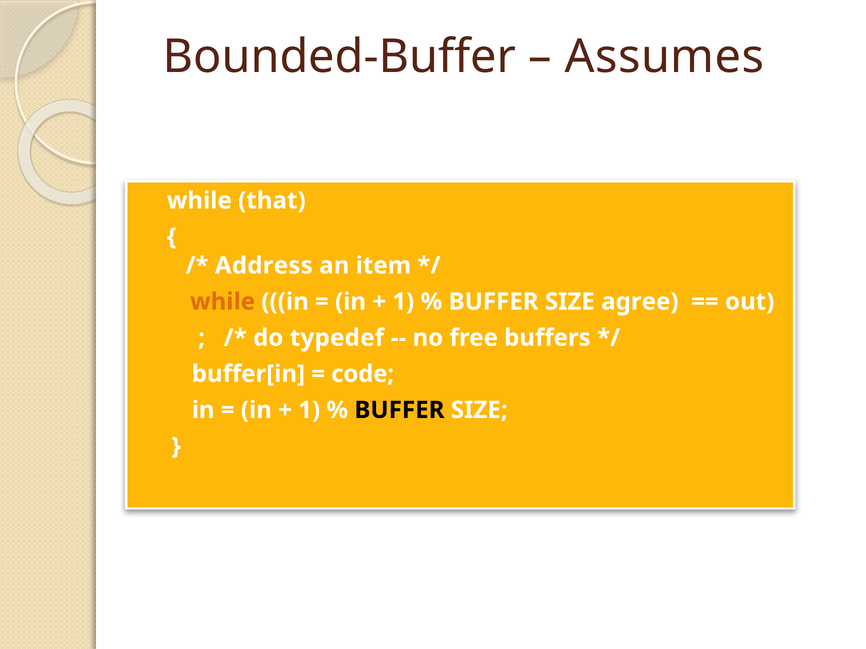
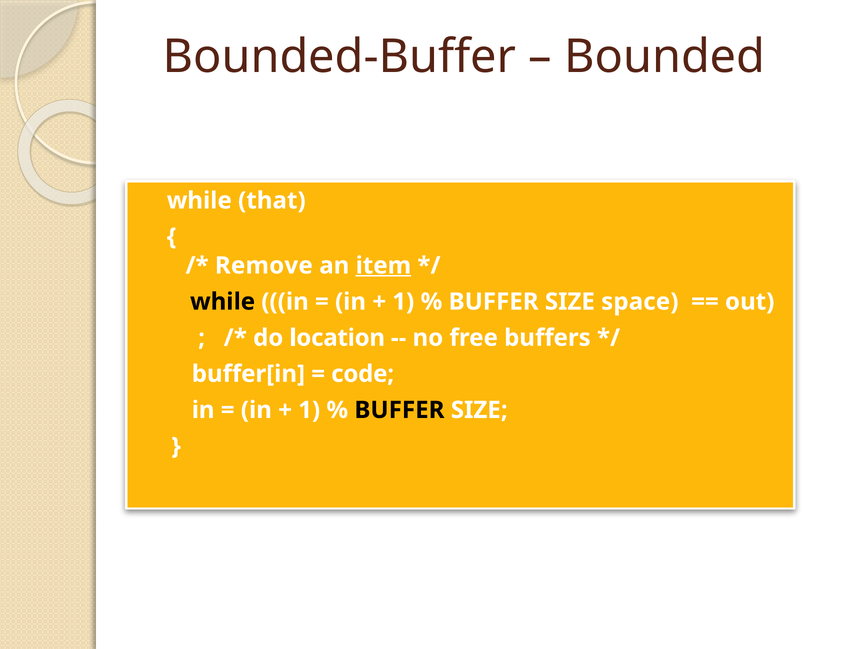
Assumes: Assumes -> Bounded (665, 57)
Address: Address -> Remove (264, 266)
item underline: none -> present (383, 266)
while colour: orange -> black (223, 302)
agree: agree -> space (640, 302)
typedef: typedef -> location (337, 338)
